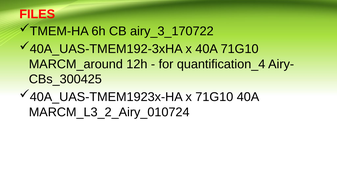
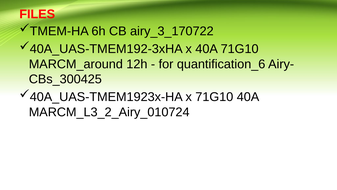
quantification_4: quantification_4 -> quantification_6 (221, 64)
